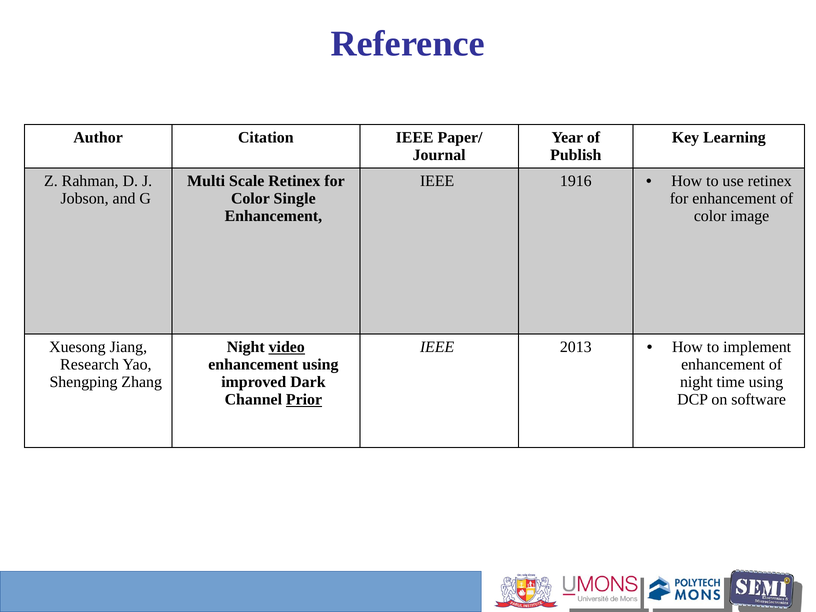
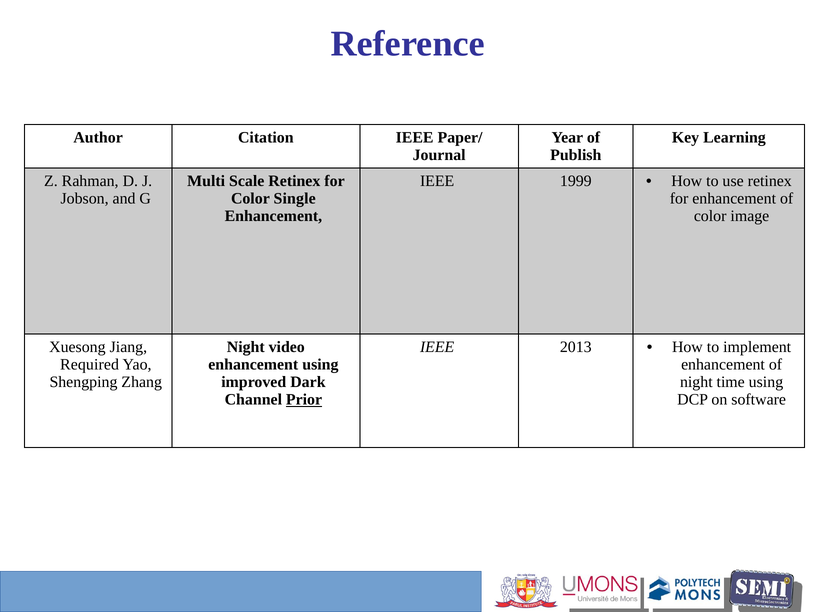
1916: 1916 -> 1999 (576, 181)
video underline: present -> none (287, 347)
Research: Research -> Required (90, 365)
